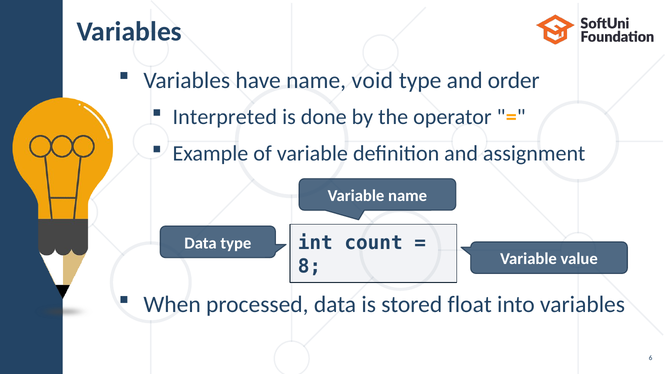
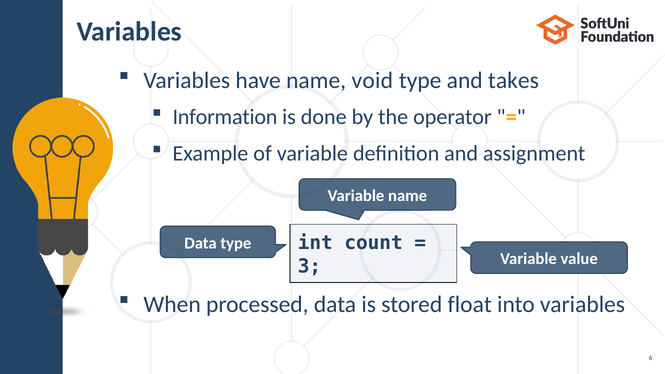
order: order -> takes (513, 80)
Interpreted: Interpreted -> Information (225, 117)
8: 8 -> 3 (309, 266)
